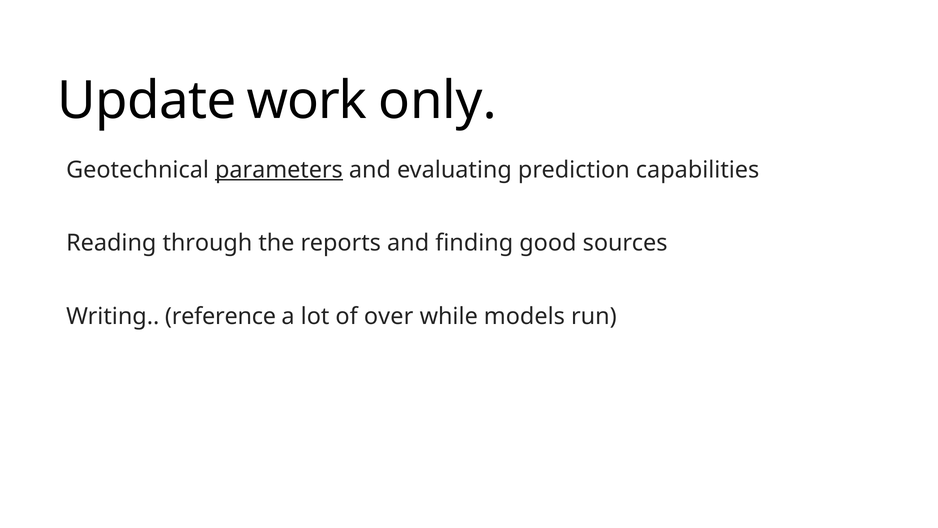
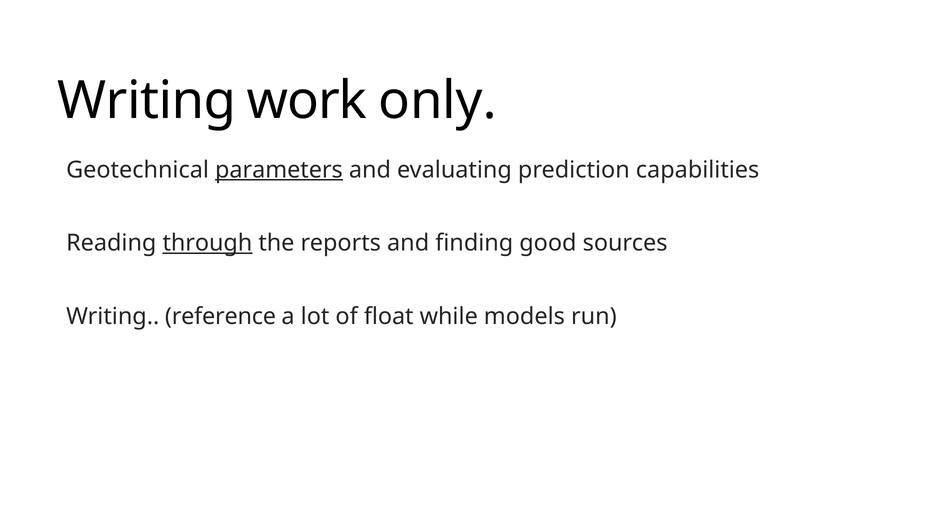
Update: Update -> Writing (147, 101)
through underline: none -> present (207, 243)
over: over -> float (389, 316)
